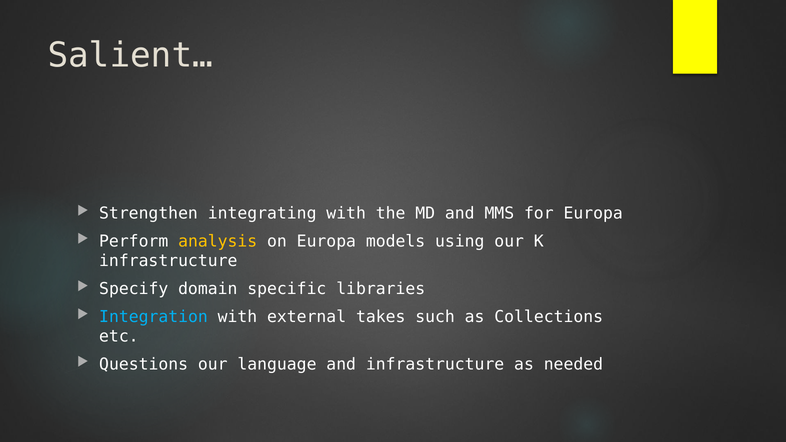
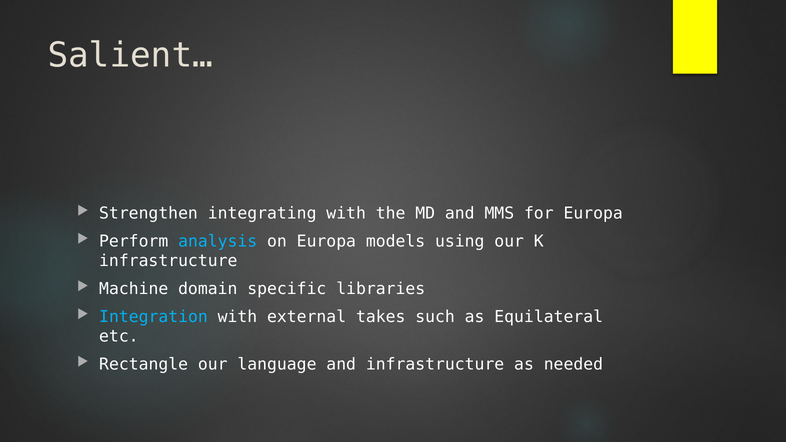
analysis colour: yellow -> light blue (218, 241)
Specify: Specify -> Machine (134, 289)
Collections: Collections -> Equilateral (549, 317)
Questions: Questions -> Rectangle (144, 364)
